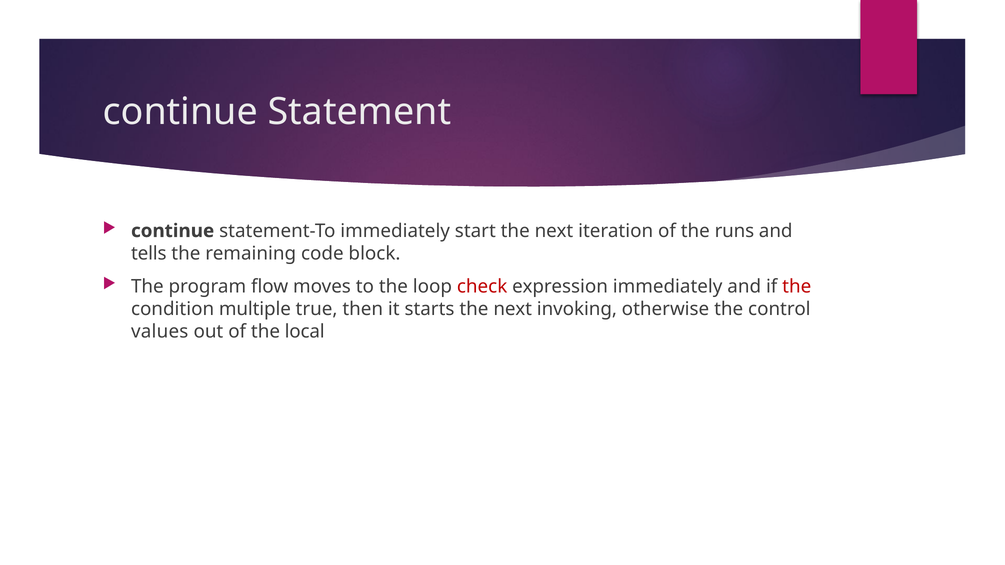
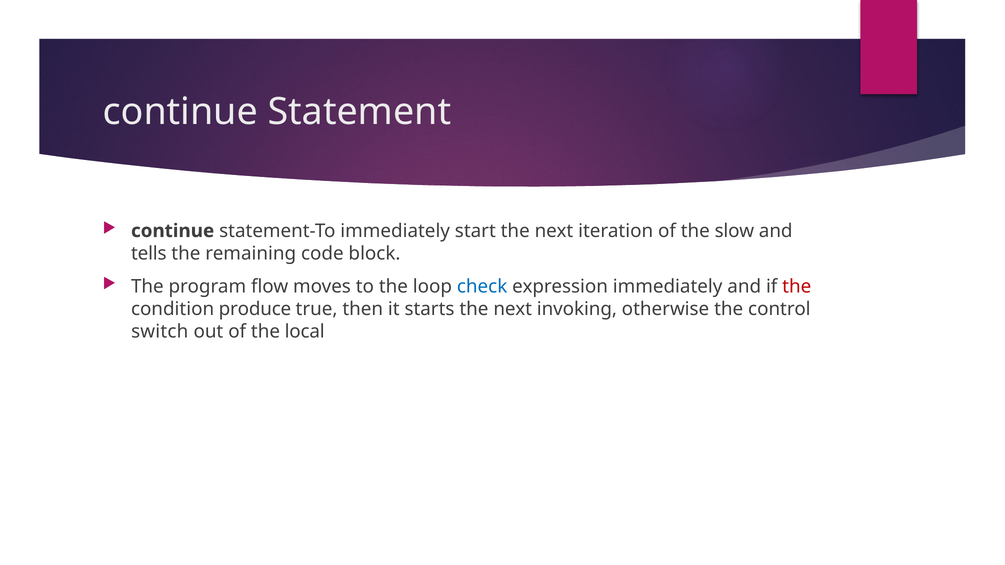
runs: runs -> slow (734, 231)
check colour: red -> blue (482, 287)
multiple: multiple -> produce (255, 309)
values: values -> switch (160, 332)
